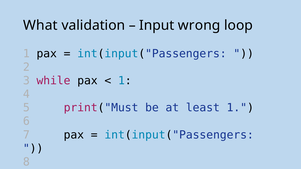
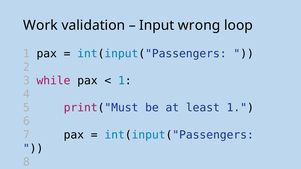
What: What -> Work (40, 25)
